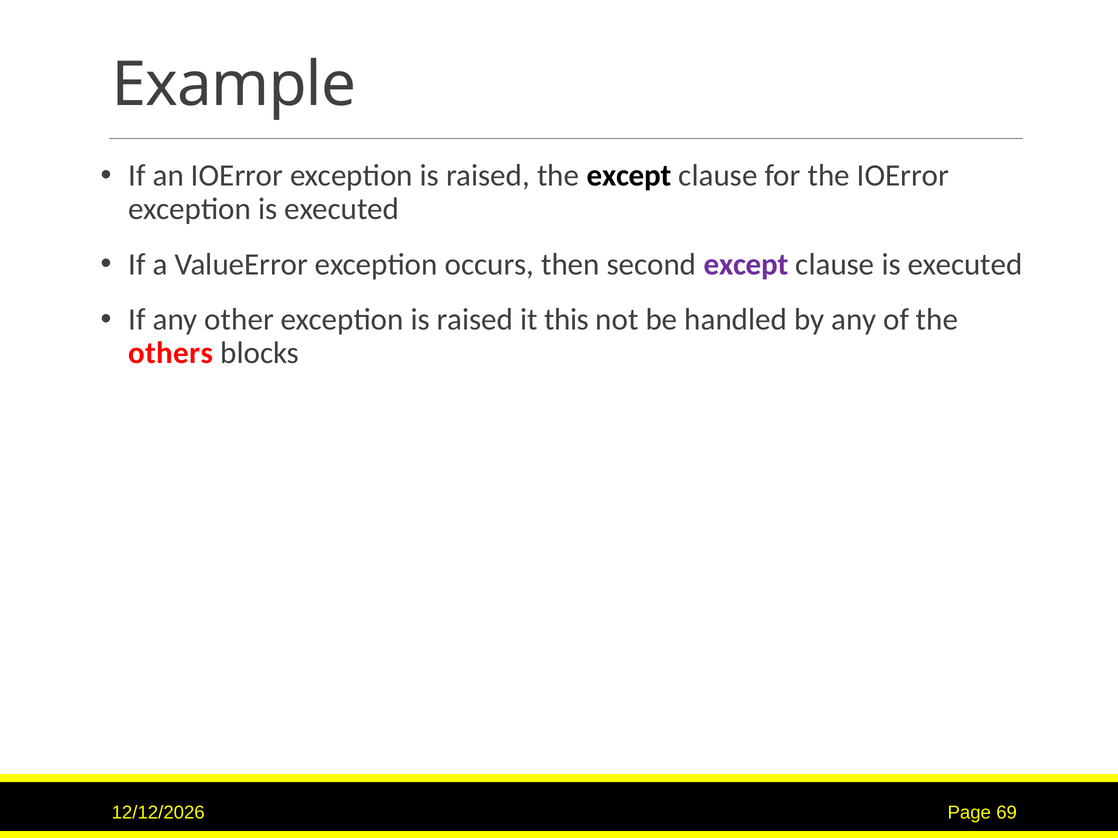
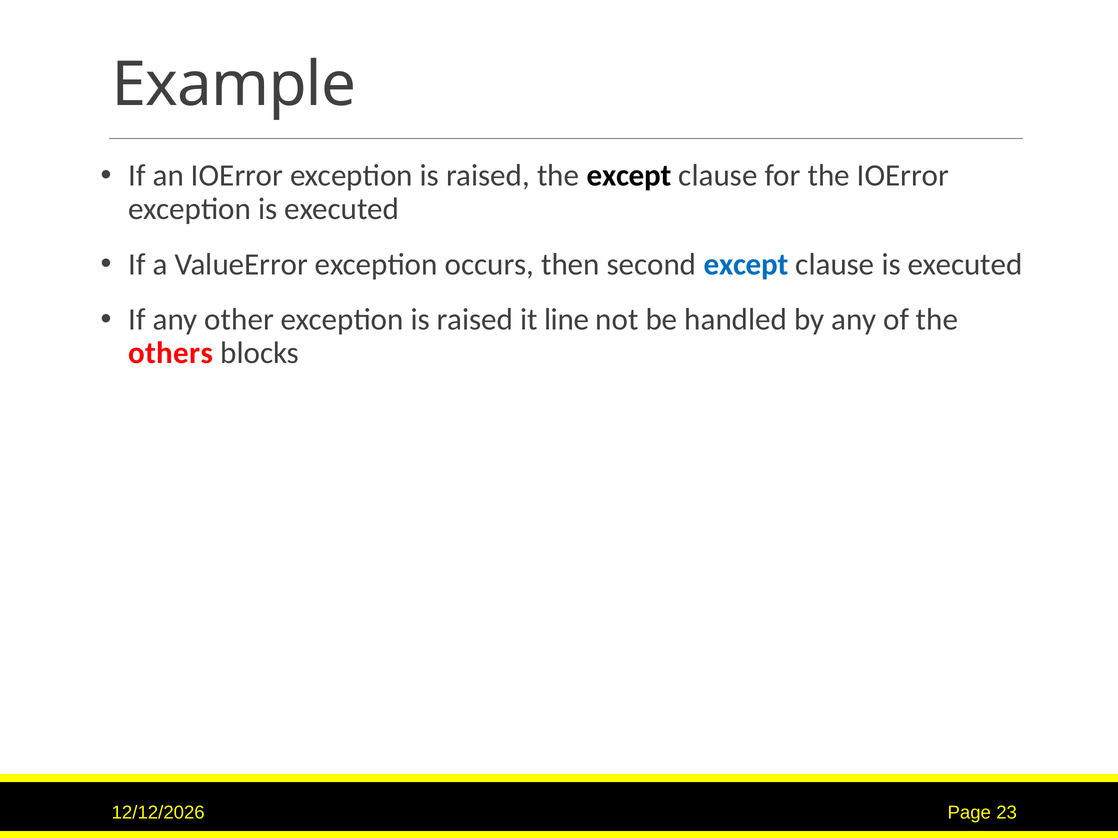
except colour: purple -> blue (746, 265)
this: this -> line (567, 320)
69: 69 -> 23 (1007, 813)
